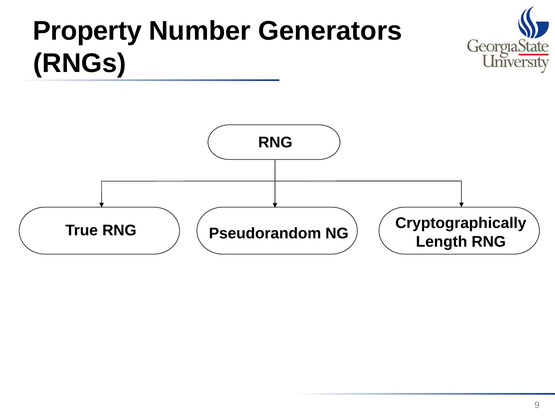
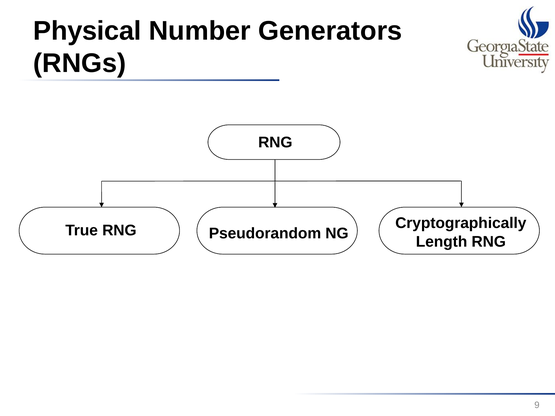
Property: Property -> Physical (87, 31)
